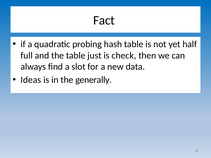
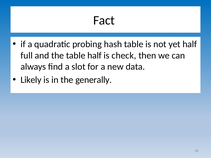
table just: just -> half (95, 56)
Ideas: Ideas -> Likely (31, 80)
